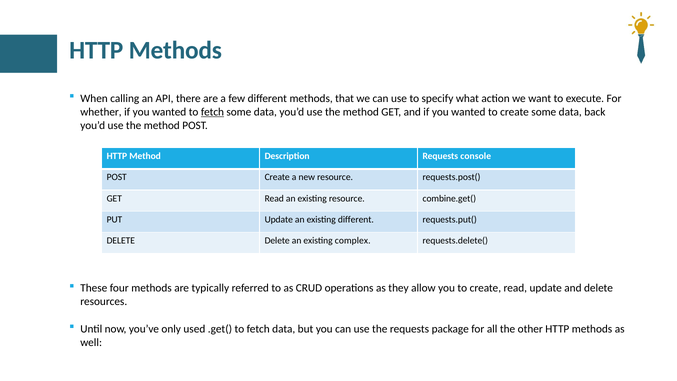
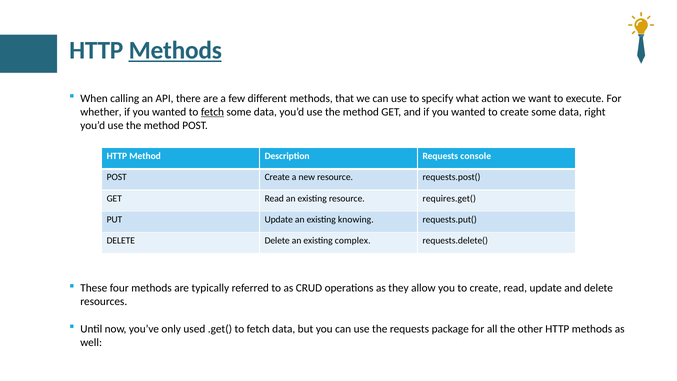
Methods underline: none -> present (175, 50)
back: back -> right (595, 112)
combine.get(: combine.get( -> requires.get( (449, 198)
existing different: different -> knowing (356, 220)
